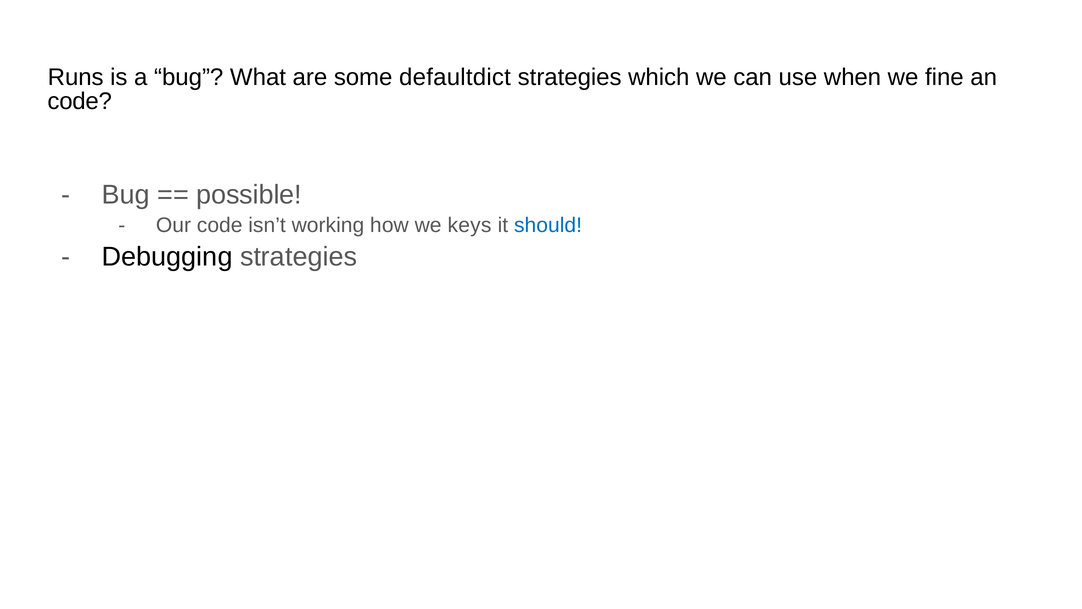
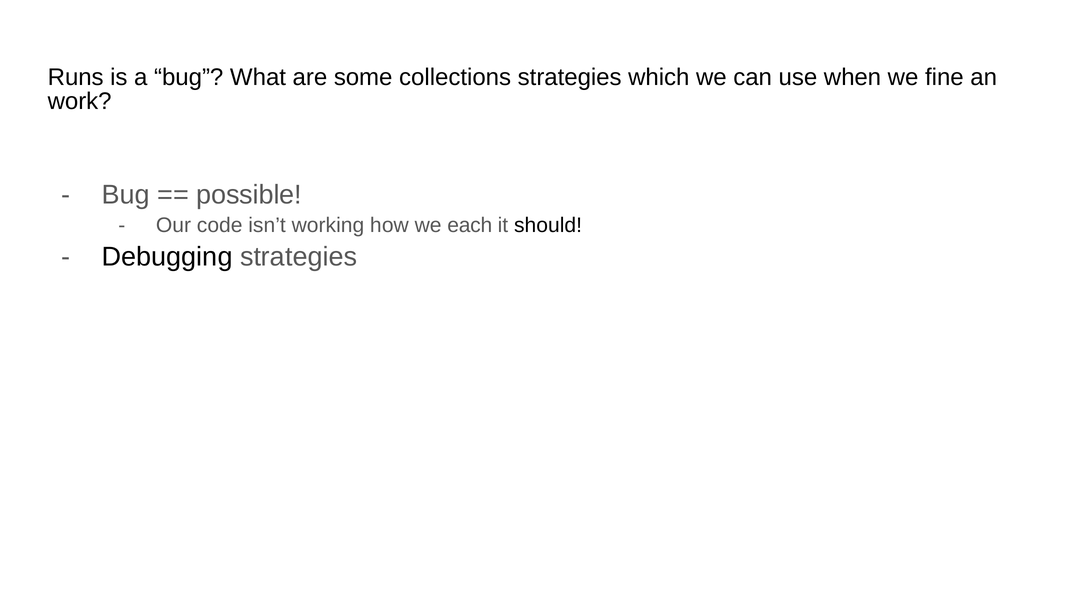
defaultdict: defaultdict -> collections (455, 77)
code: code -> work (80, 101)
keys: keys -> each (470, 225)
should colour: blue -> black (548, 225)
